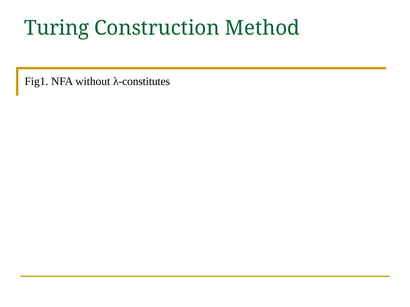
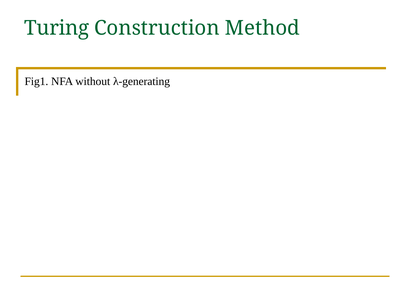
λ-constitutes: λ-constitutes -> λ-generating (142, 81)
